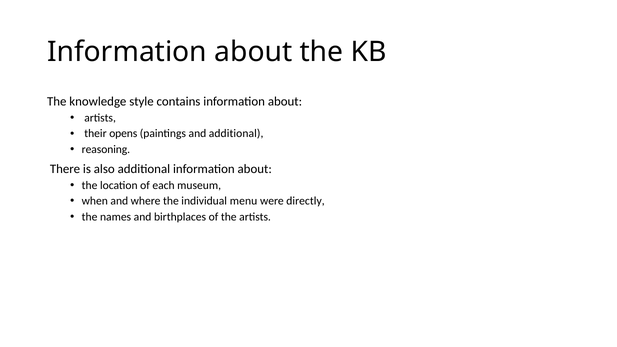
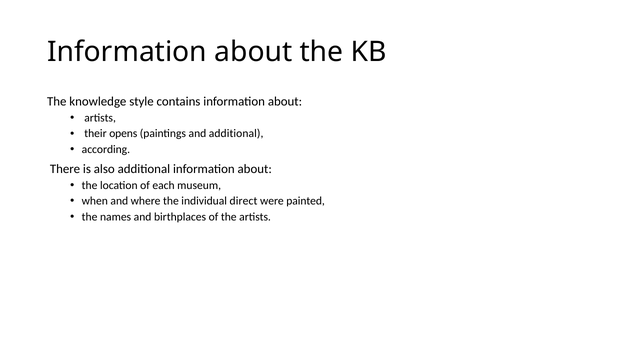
reasoning: reasoning -> according (106, 149)
menu: menu -> direct (244, 201)
directly: directly -> painted (306, 201)
